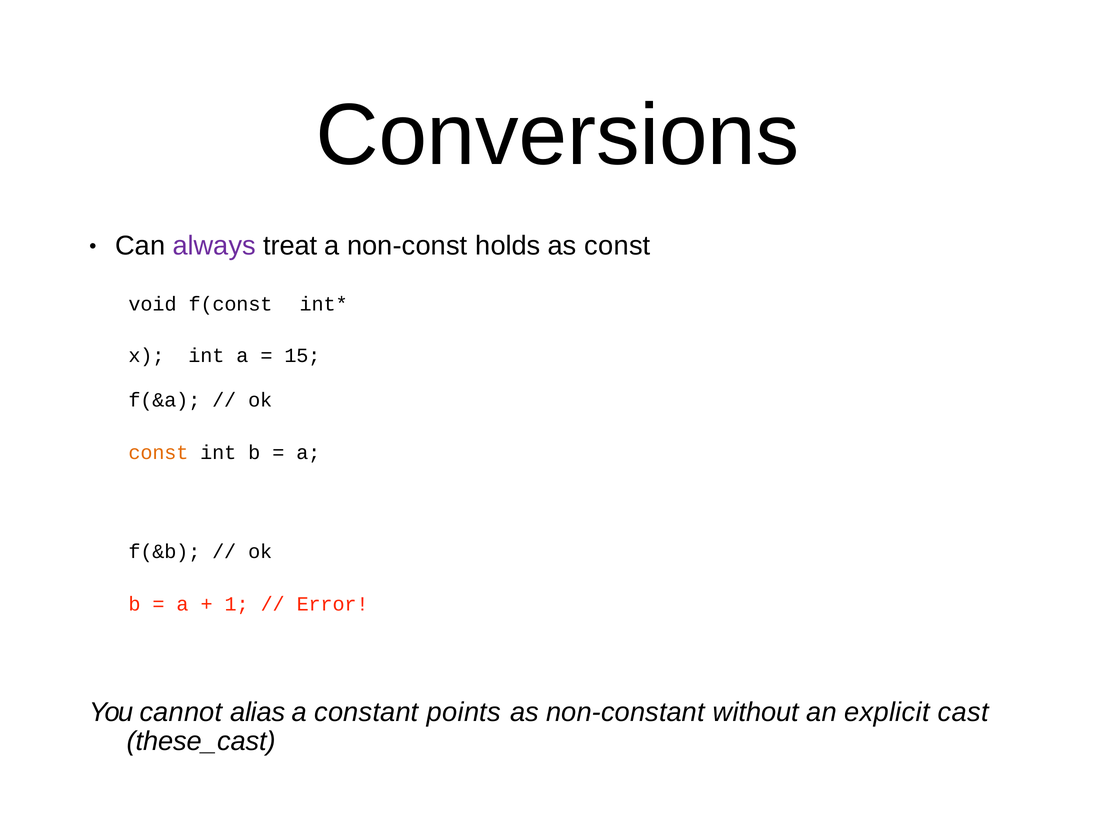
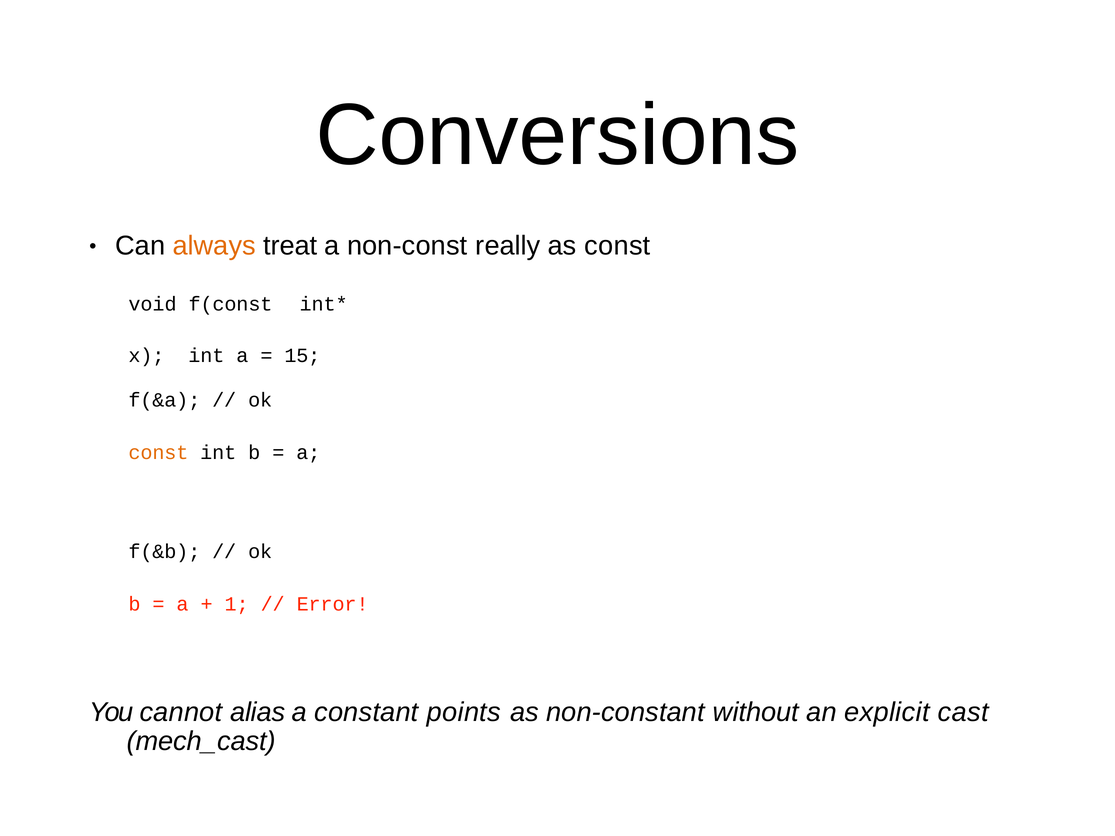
always colour: purple -> orange (214, 246)
holds: holds -> really (508, 246)
these_cast: these_cast -> mech_cast (201, 742)
